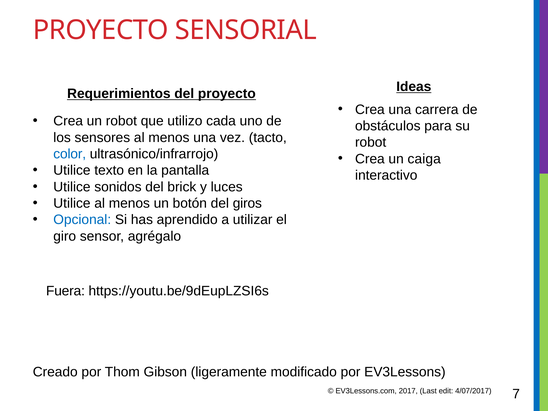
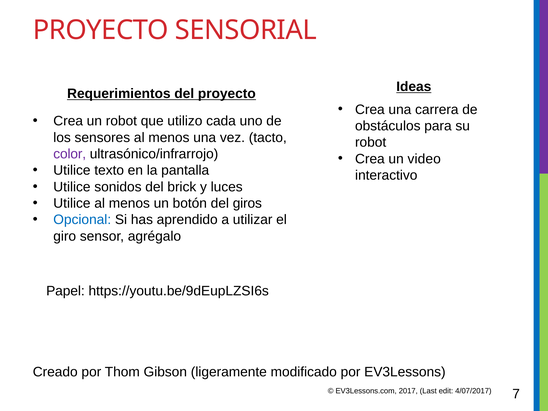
color colour: blue -> purple (70, 154)
caiga: caiga -> video (424, 159)
Fuera: Fuera -> Papel (65, 291)
